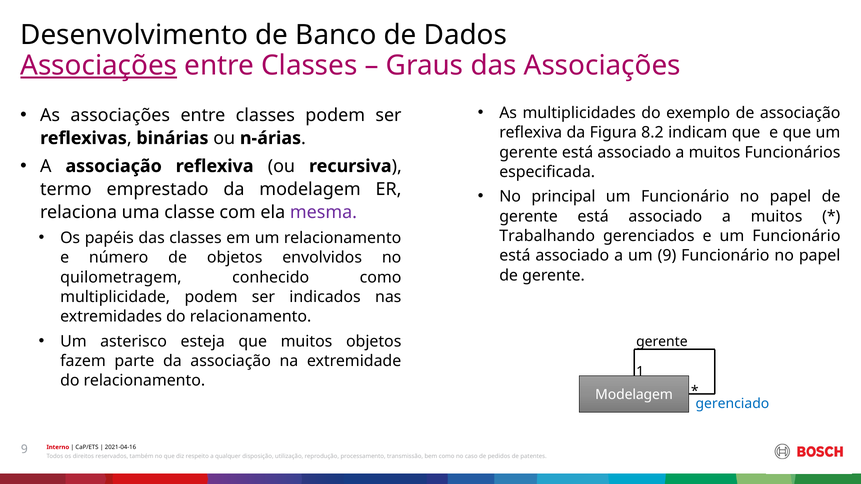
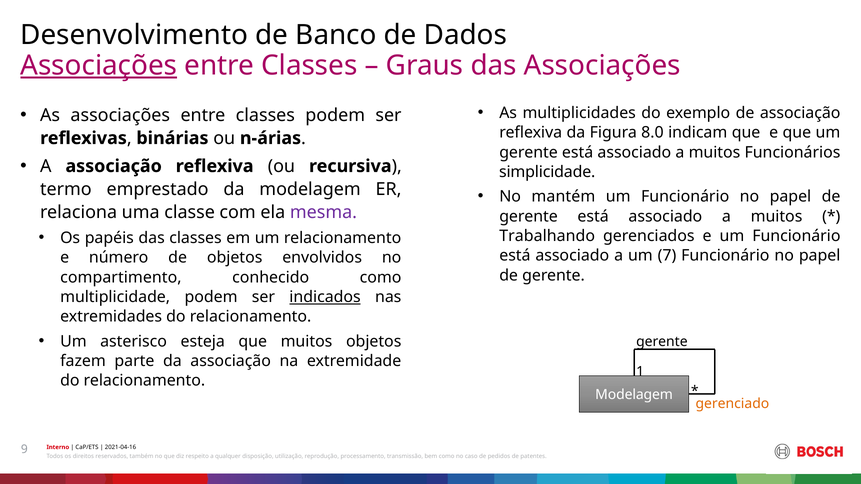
8.2: 8.2 -> 8.0 (652, 133)
especificada: especificada -> simplicidade (547, 172)
principal: principal -> mantém (563, 197)
um 9: 9 -> 7 (667, 256)
quilometragem: quilometragem -> compartimento (121, 277)
indicados underline: none -> present (325, 297)
gerenciado colour: blue -> orange (732, 404)
